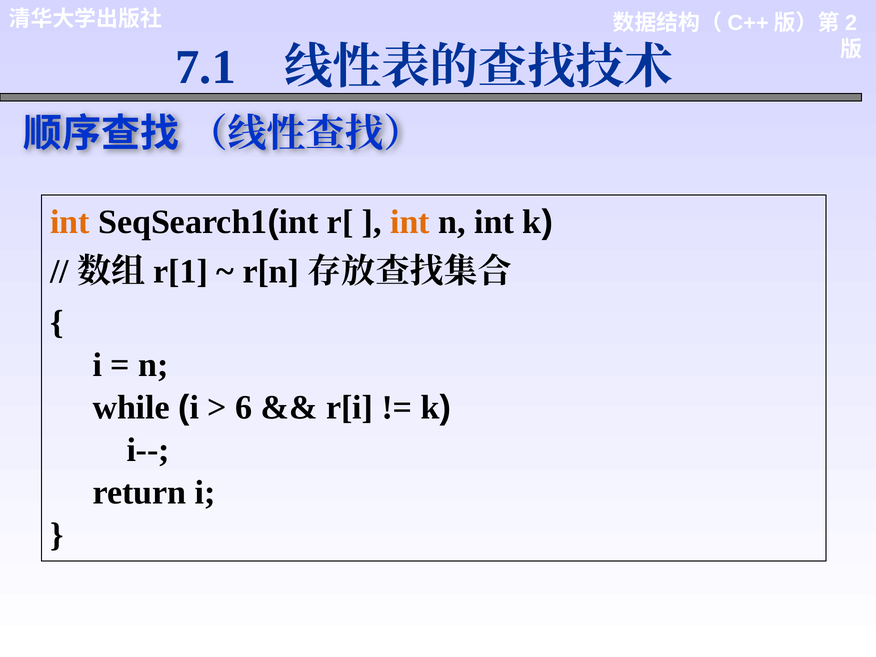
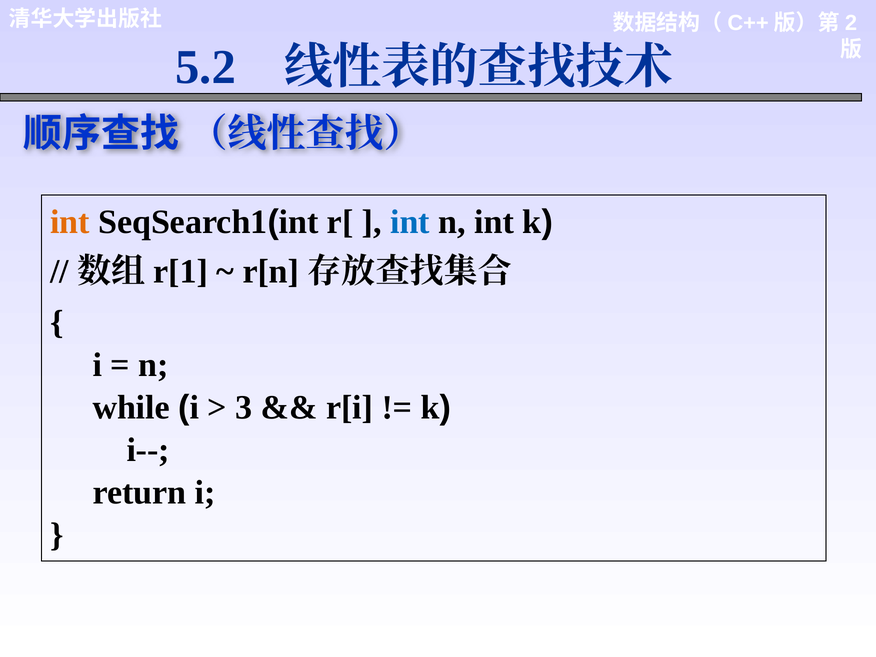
7.1: 7.1 -> 5.2 (205, 67)
int colour: orange -> blue (410, 222)
6: 6 -> 3 (244, 408)
